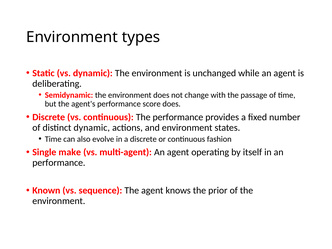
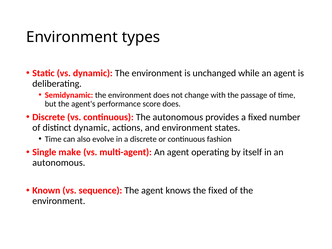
The performance: performance -> autonomous (178, 117)
performance: performance -> autonomous (59, 163)
the prior: prior -> fixed (218, 191)
